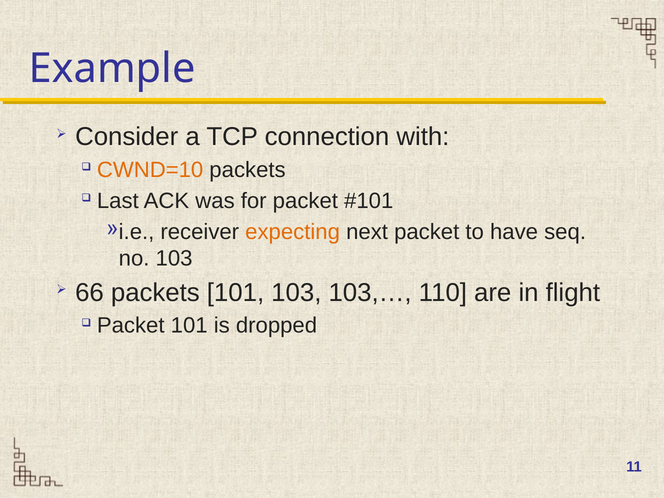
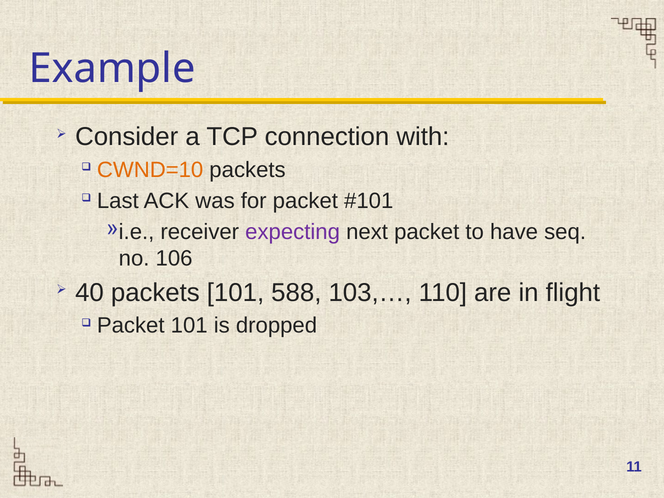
expecting colour: orange -> purple (293, 232)
no 103: 103 -> 106 (174, 258)
66: 66 -> 40 (89, 293)
101 103: 103 -> 588 (296, 293)
